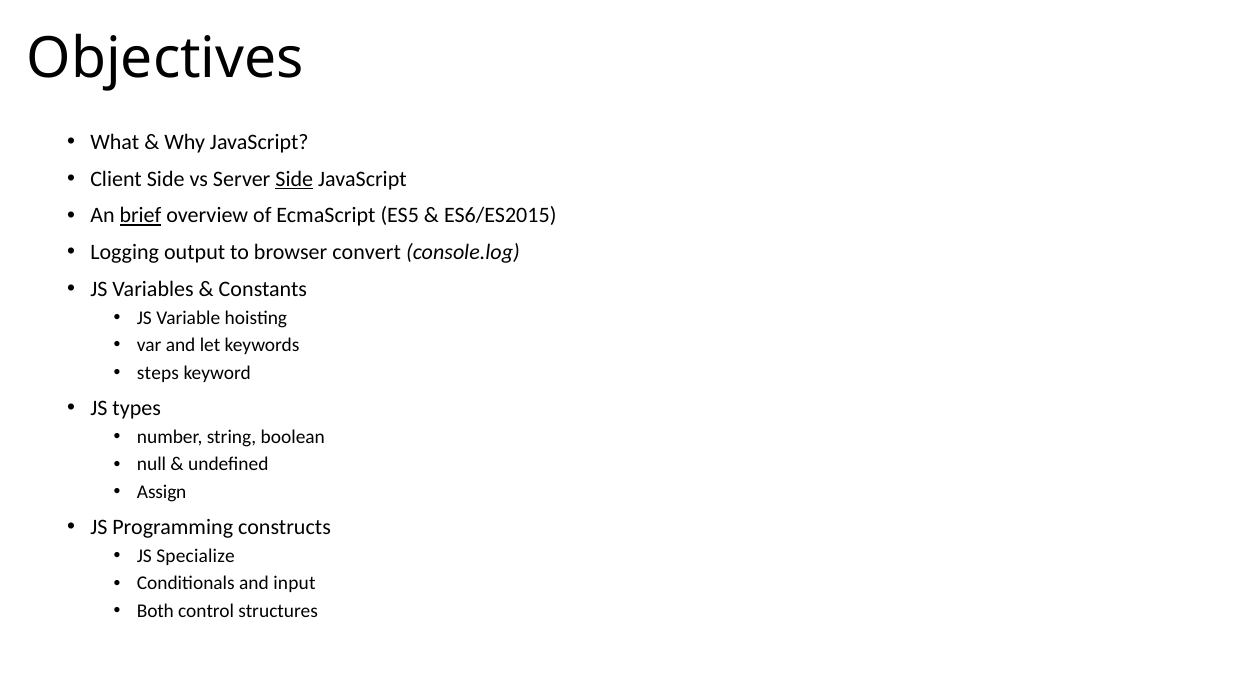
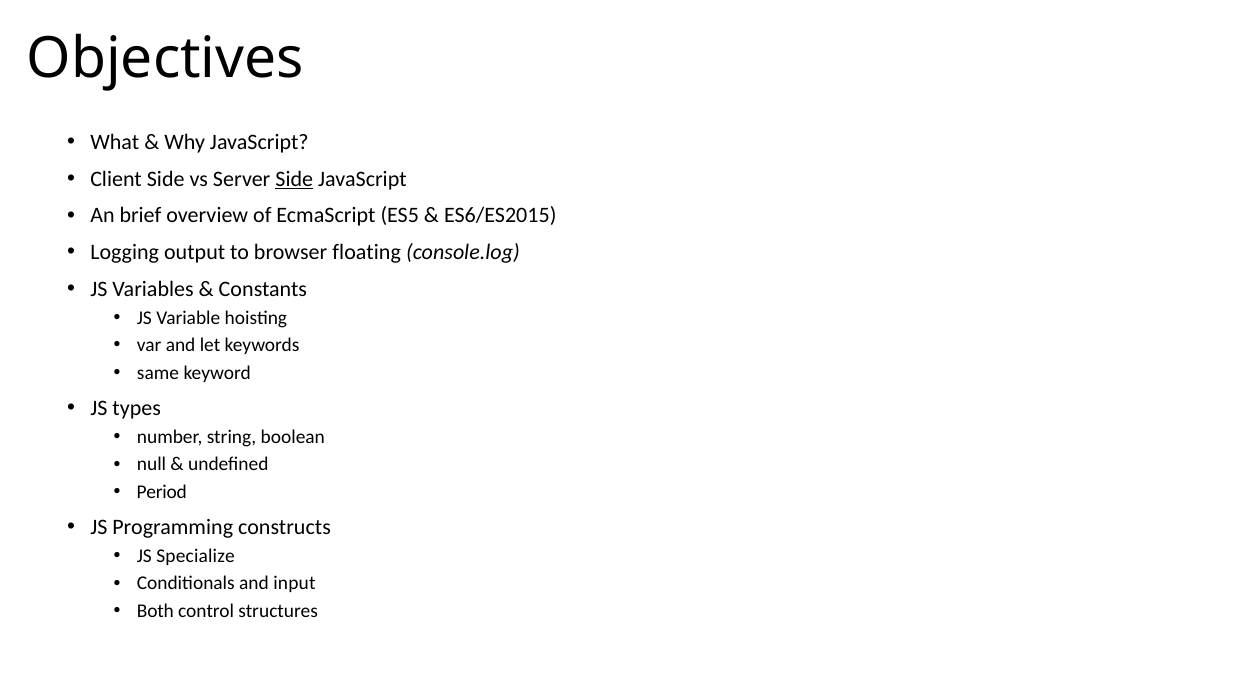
brief underline: present -> none (140, 216)
convert: convert -> floating (367, 252)
steps: steps -> same (158, 373)
Assign: Assign -> Period (162, 492)
